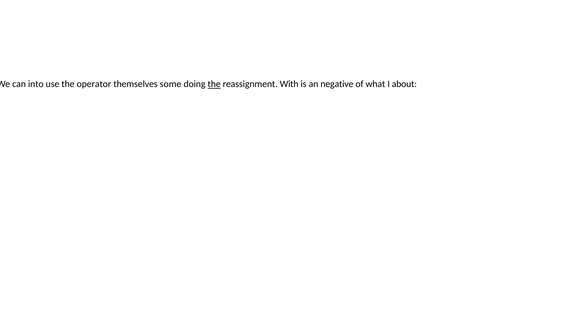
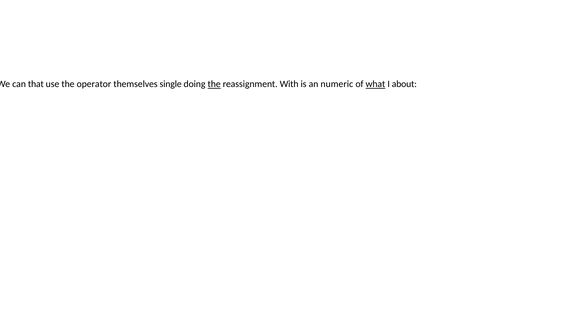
into: into -> that (36, 84)
some: some -> single (171, 84)
negative: negative -> numeric (337, 84)
what underline: none -> present (375, 84)
